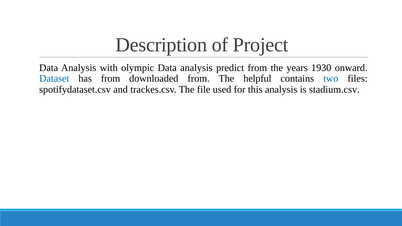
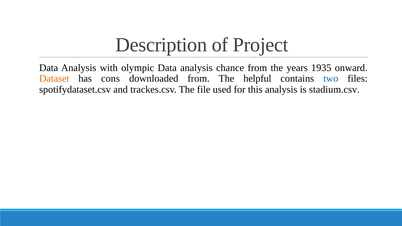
predict: predict -> chance (230, 68)
1930: 1930 -> 1935 (321, 68)
Dataset colour: blue -> orange (54, 79)
has from: from -> cons (110, 79)
